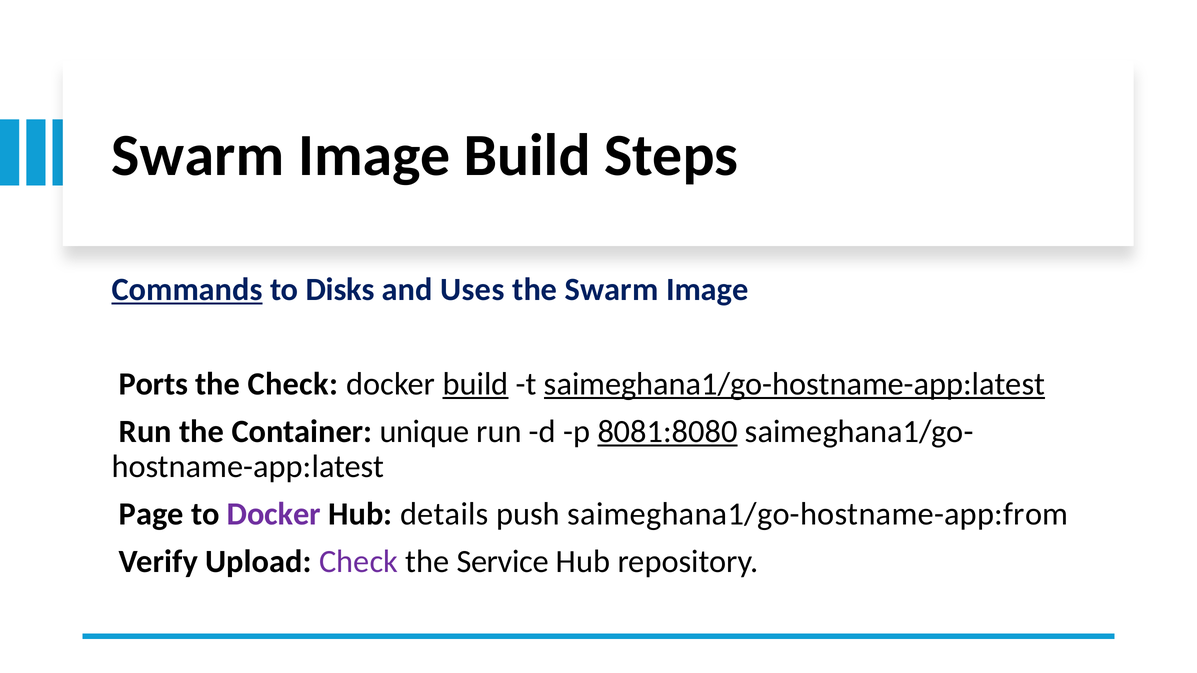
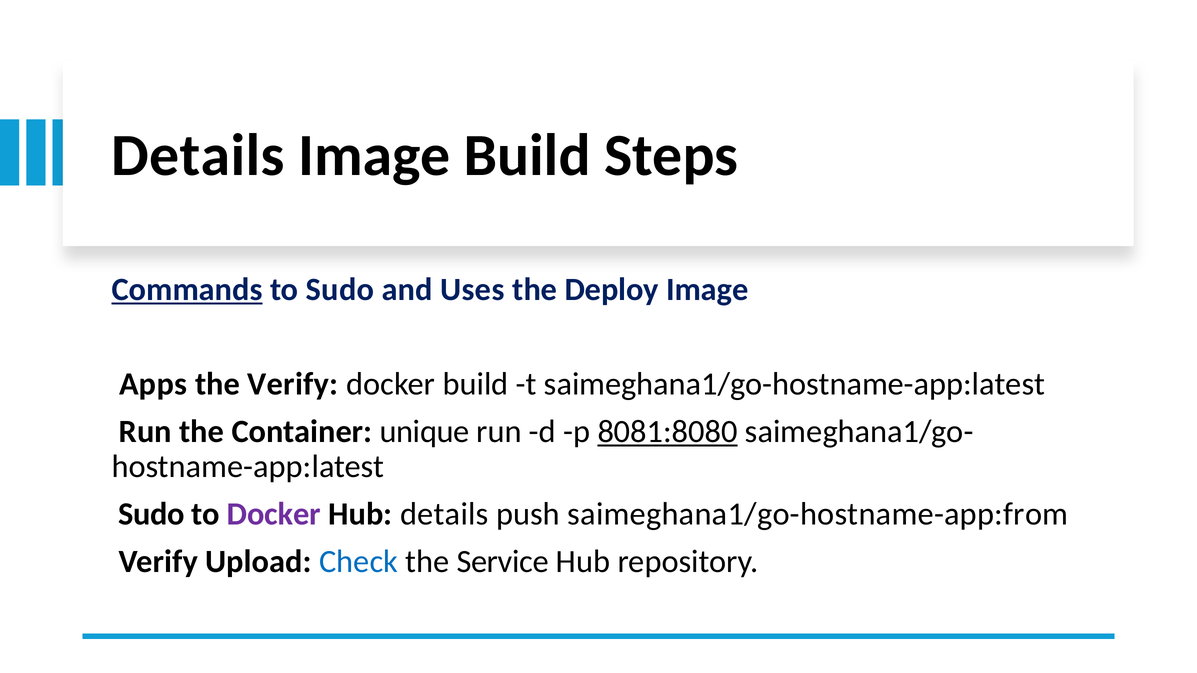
Swarm: Swarm -> Details (198, 155)
to Disks: Disks -> Sudo (340, 290)
the Swarm: Swarm -> Deploy (612, 290)
Ports: Ports -> Apps (153, 384)
the Check: Check -> Verify (293, 384)
build underline: present -> none (476, 384)
saimeghana1/go-hostname-app:latest underline: present -> none (794, 384)
Page: Page -> Sudo (152, 514)
Check colour: purple -> blue (359, 562)
